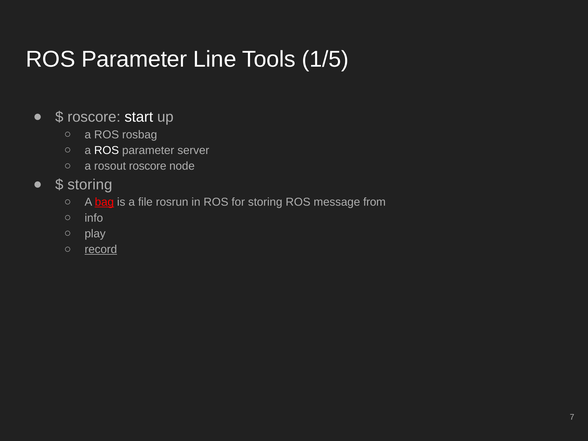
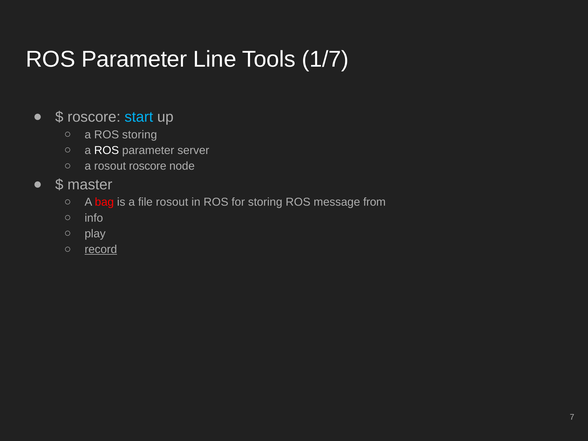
1/5: 1/5 -> 1/7 (325, 59)
start colour: white -> light blue (139, 117)
ROS rosbag: rosbag -> storing (140, 135)
storing: storing -> master (90, 185)
bag underline: present -> none (104, 202)
file rosrun: rosrun -> rosout (172, 202)
